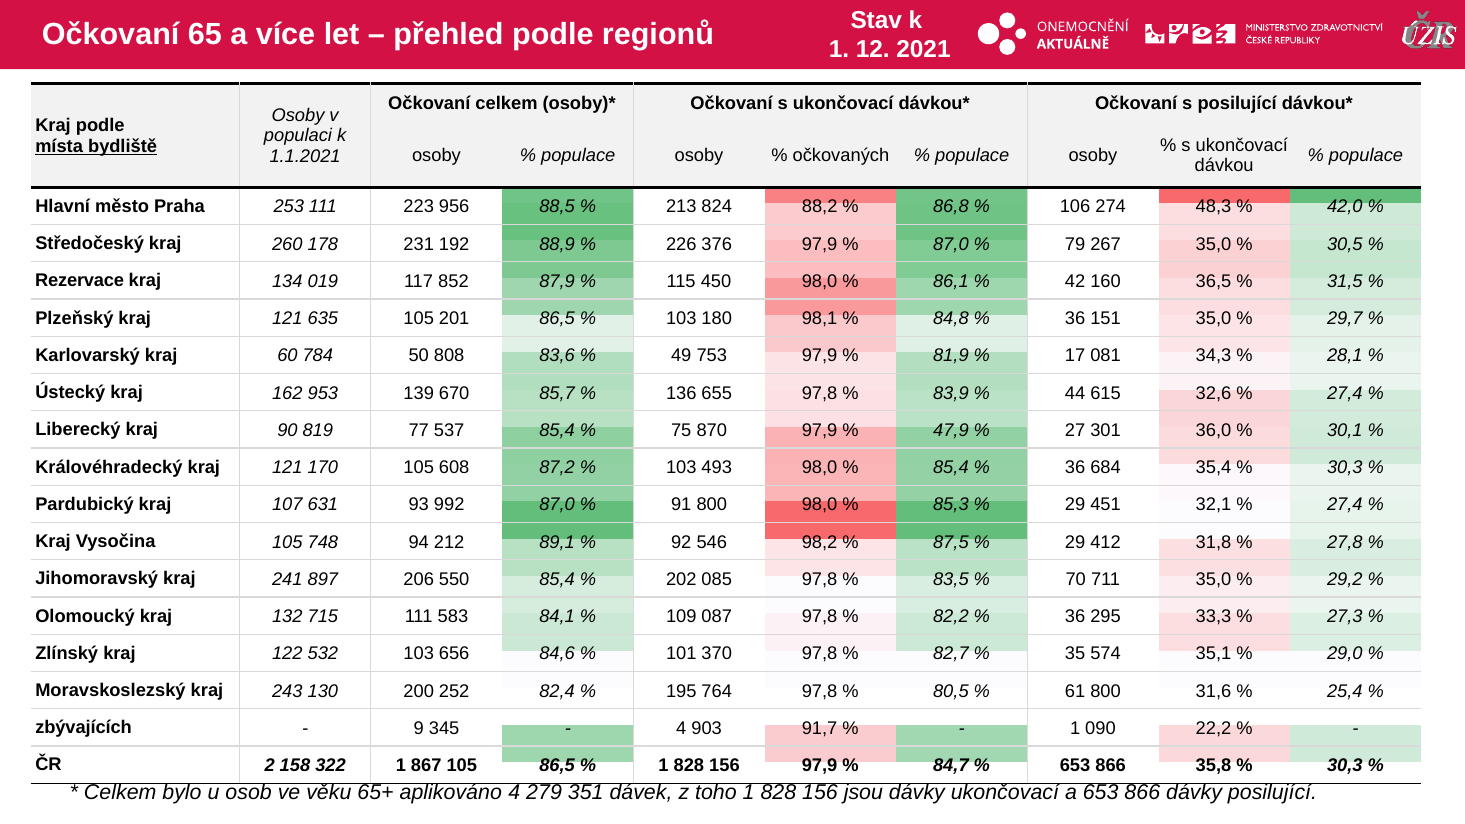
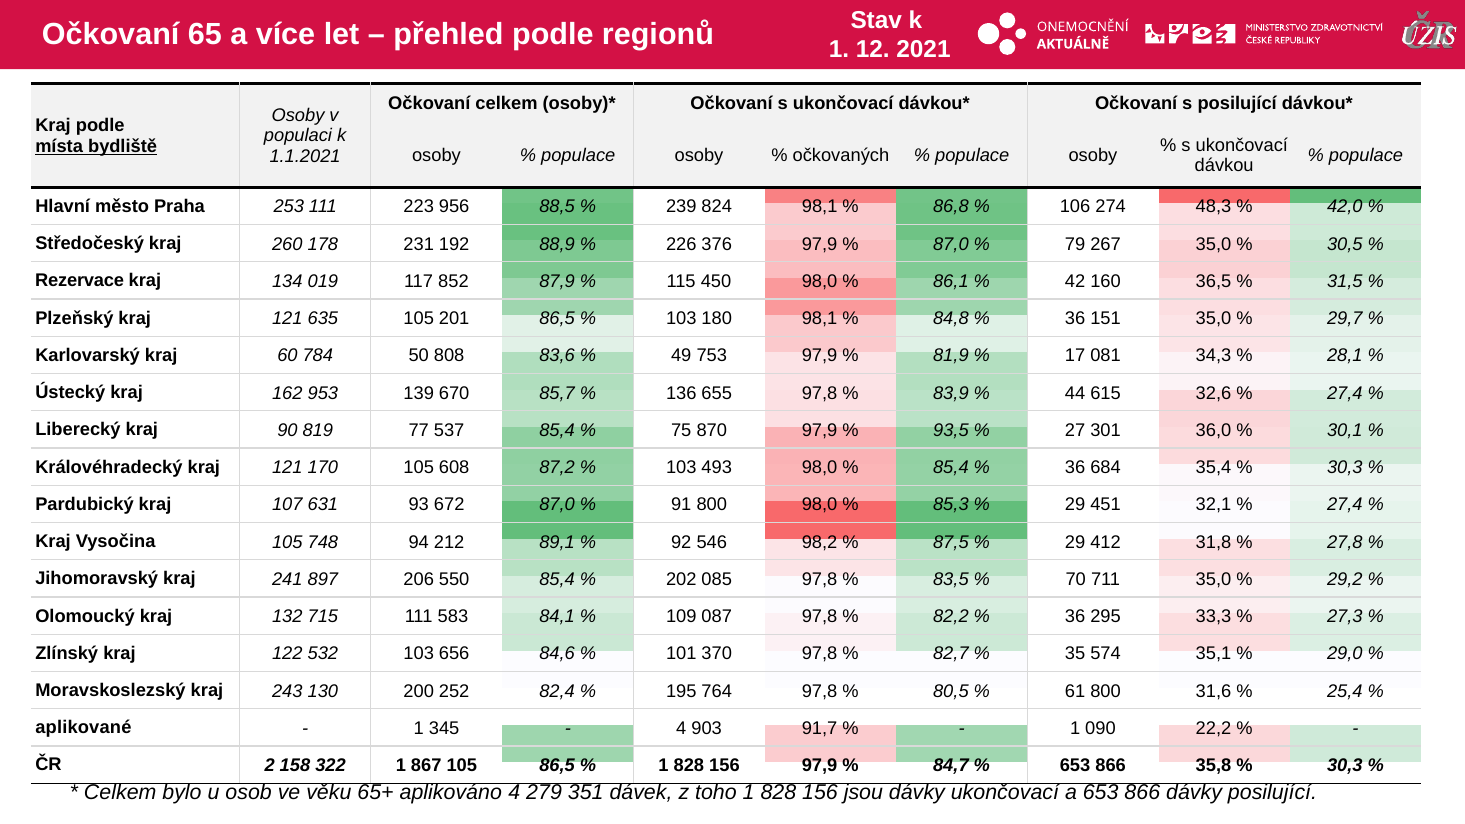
213: 213 -> 239 (681, 207)
824 88,2: 88,2 -> 98,1 (820, 207)
47,9: 47,9 -> 93,5 (951, 430)
992: 992 -> 672 (449, 505)
zbývajících: zbývajících -> aplikované (83, 728)
9: 9 -> 1 (419, 728)
